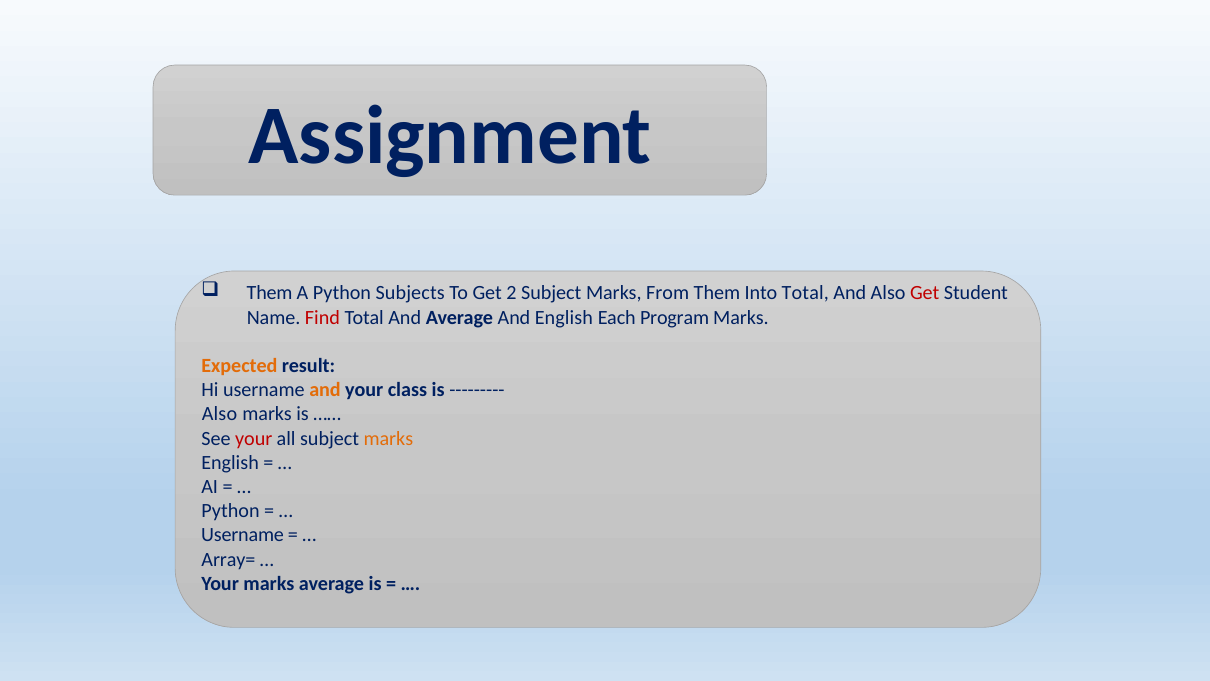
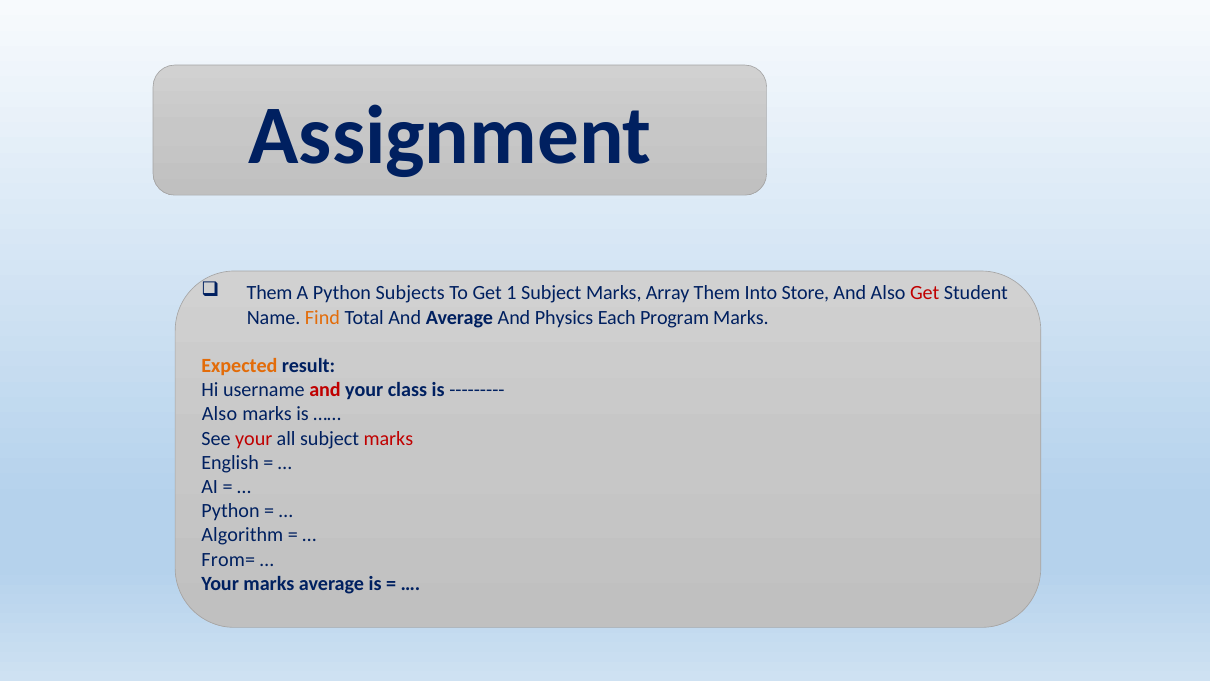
2: 2 -> 1 (512, 293)
From: From -> Array (668, 293)
Into Total: Total -> Store (805, 293)
Find colour: red -> orange (322, 317)
And English: English -> Physics (564, 317)
and colour: orange -> red (325, 390)
marks colour: orange -> red (388, 438)
Username: Username -> Algorithm (242, 535)
Array=: Array= -> From= (228, 559)
